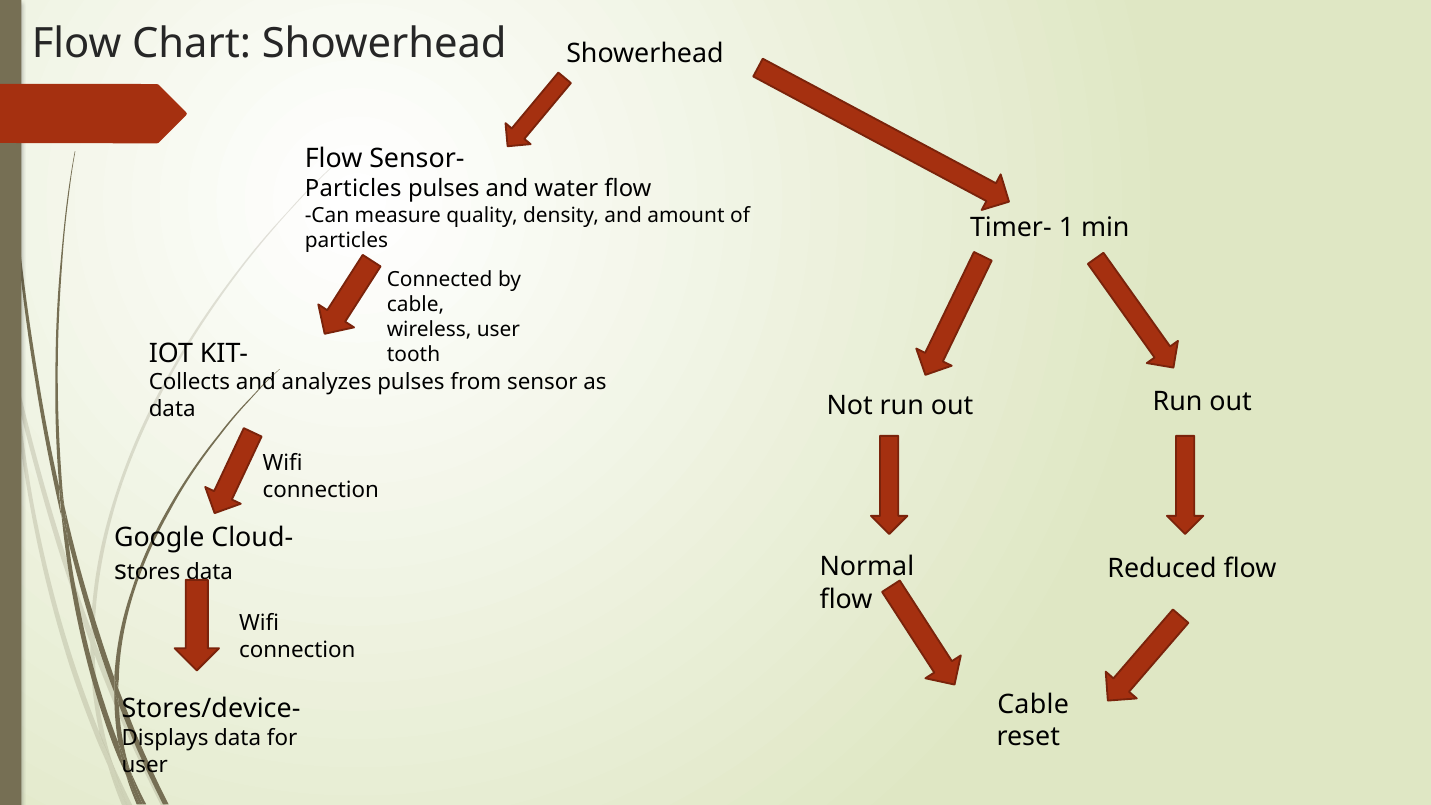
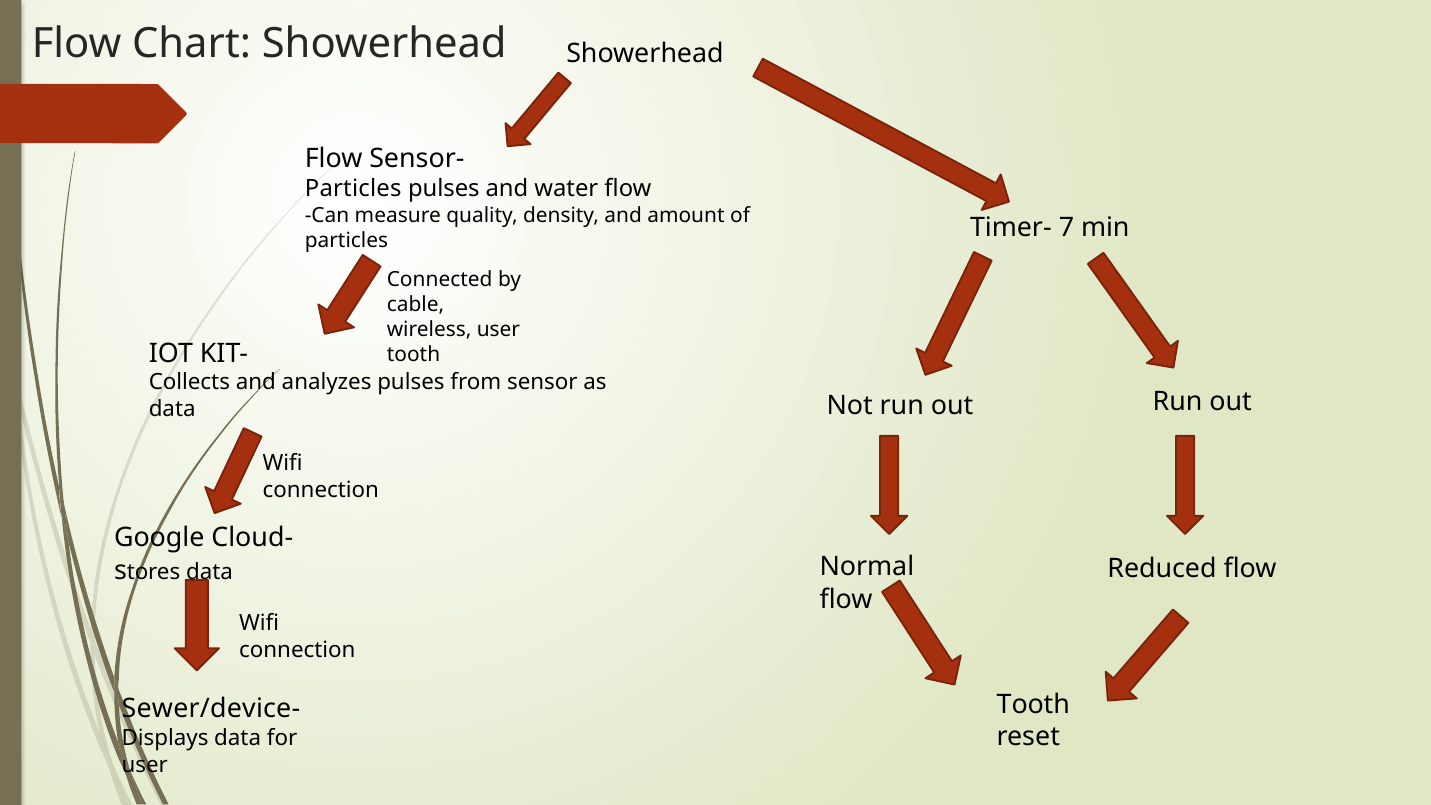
1: 1 -> 7 (1067, 227)
Cable: Cable -> Tooth (1033, 704)
Stores/device-: Stores/device- -> Sewer/device- (211, 709)
